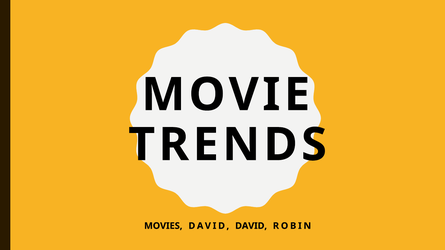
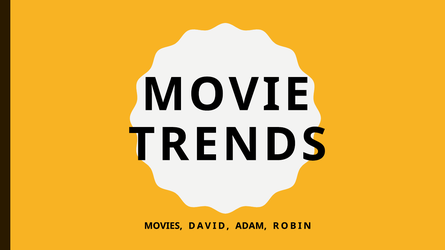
DAVID DAVID: DAVID -> ADAM (251, 226)
